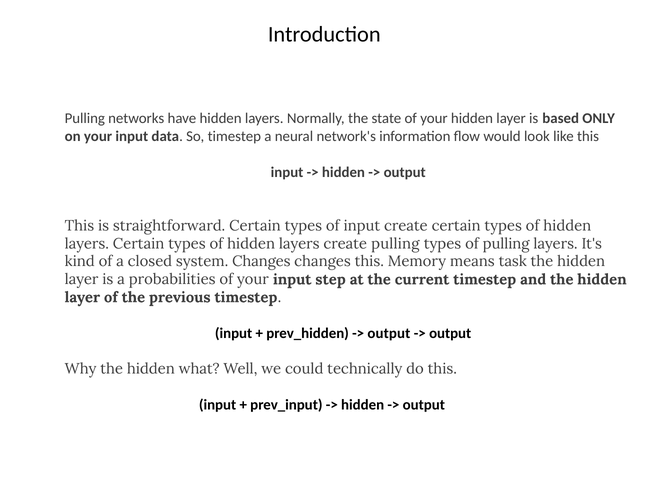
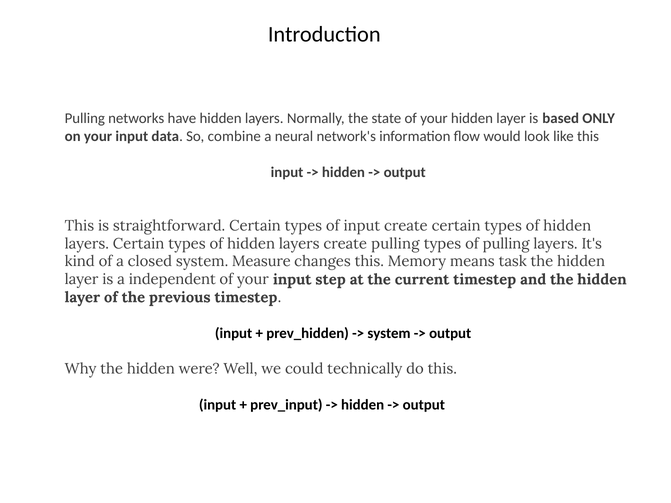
So timestep: timestep -> combine (234, 137)
system Changes: Changes -> Measure (261, 262)
probabilities: probabilities -> independent (172, 280)
output: output -> system (389, 333)
what: what -> were (199, 369)
